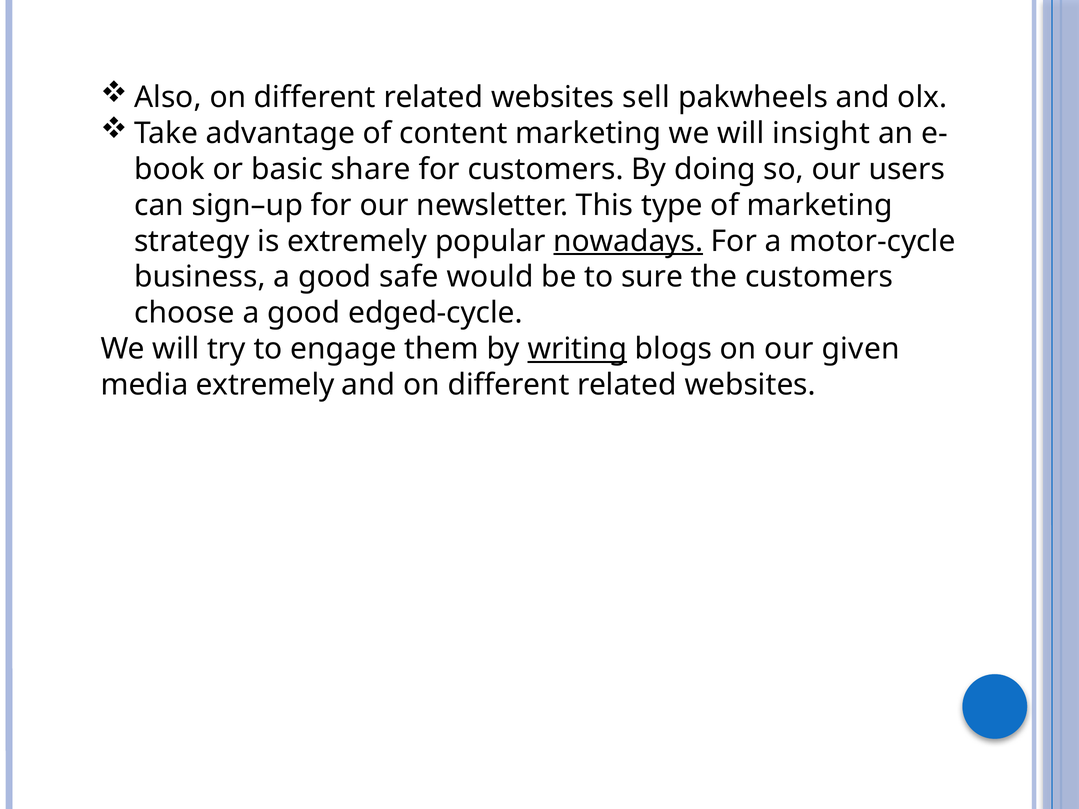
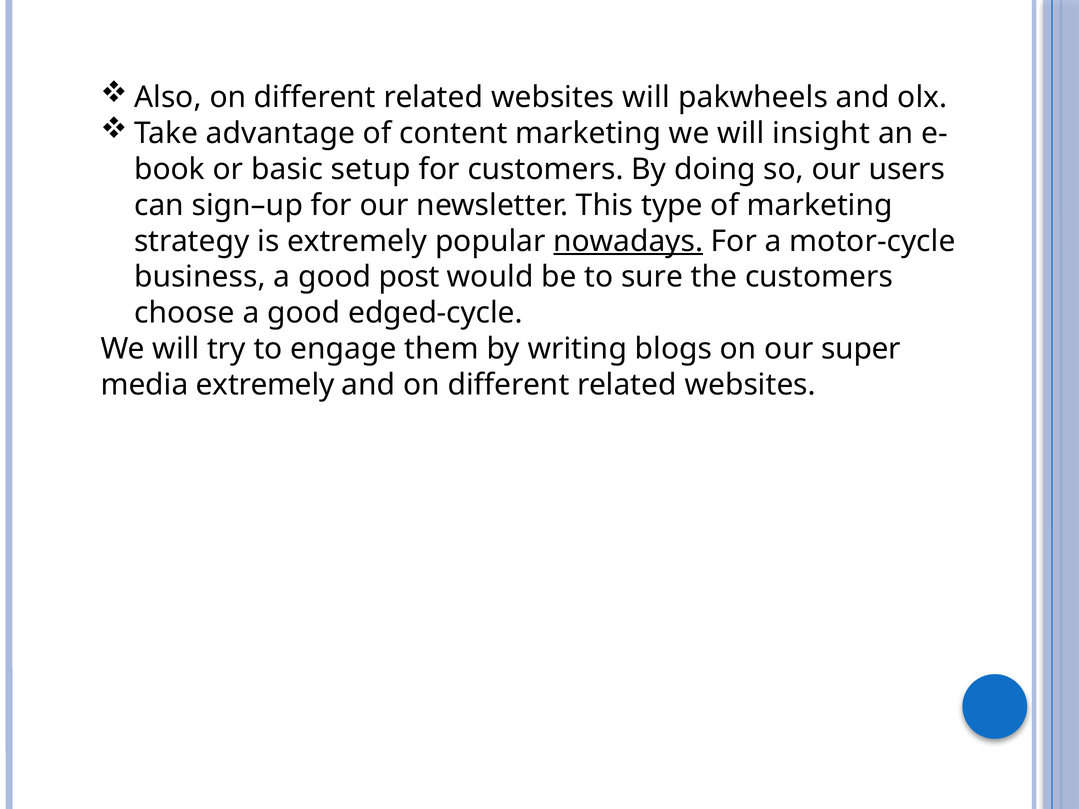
websites sell: sell -> will (646, 97)
share: share -> setup (371, 169)
safe: safe -> post (409, 277)
writing underline: present -> none (577, 349)
given: given -> super (861, 349)
